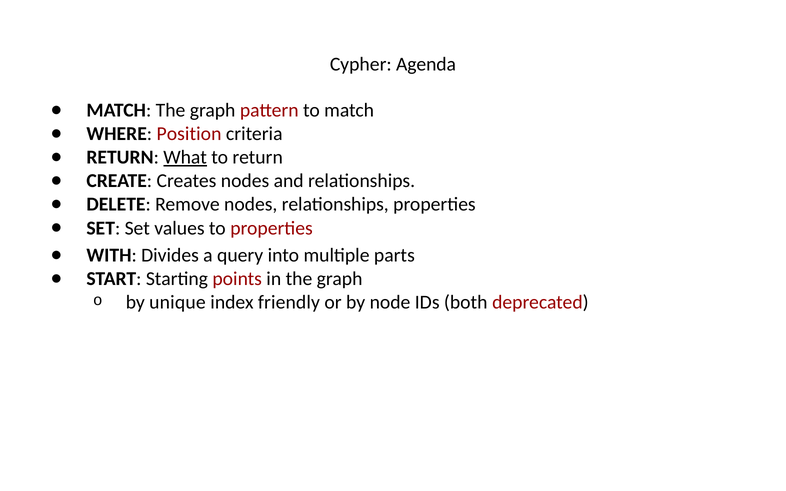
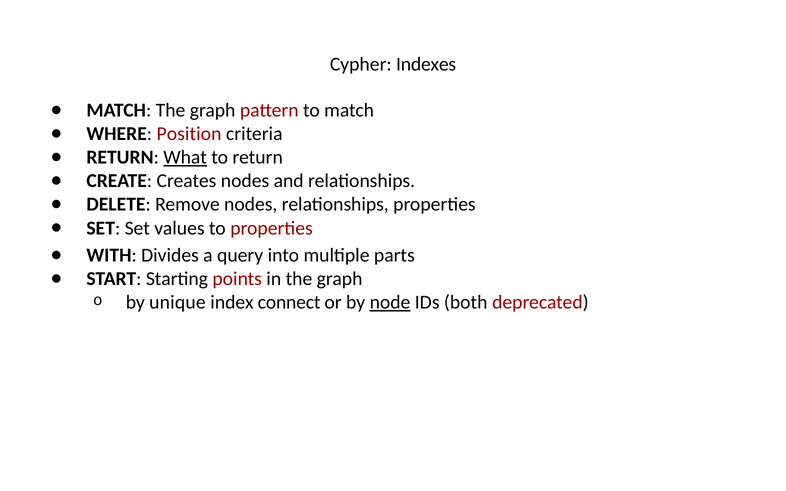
Agenda: Agenda -> Indexes (426, 64)
friendly: friendly -> connect (289, 302)
node underline: none -> present (390, 302)
